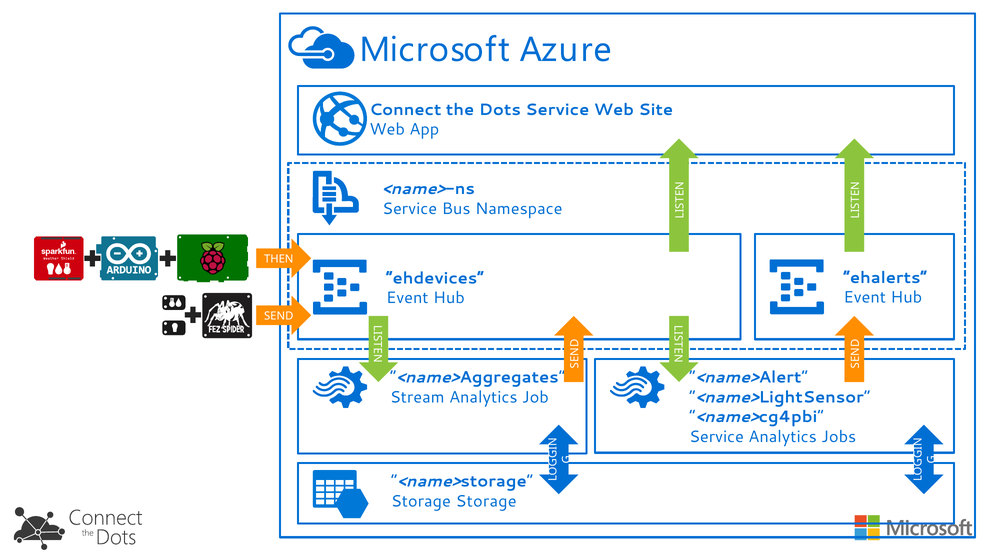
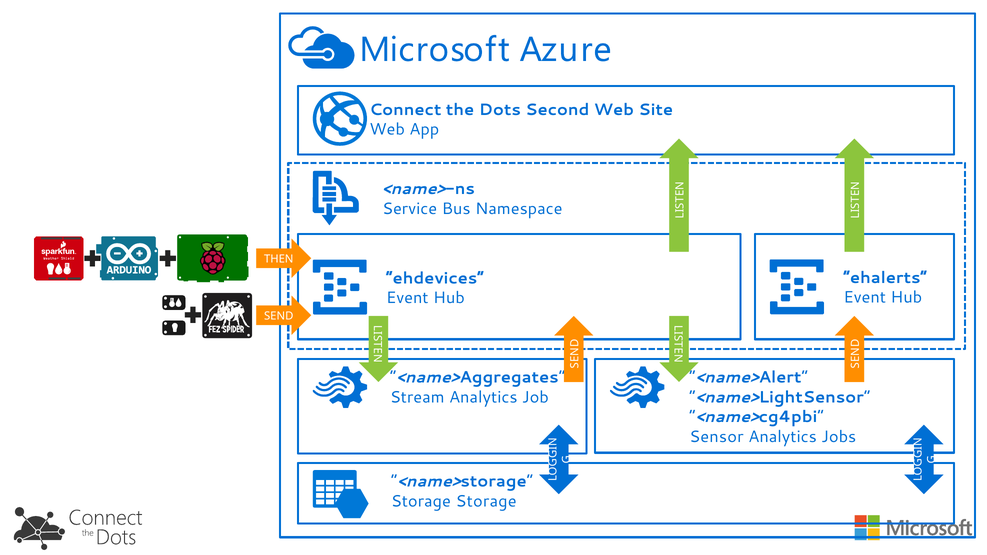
Dots Service: Service -> Second (557, 110)
Service: Service -> Sensor (716, 437)
